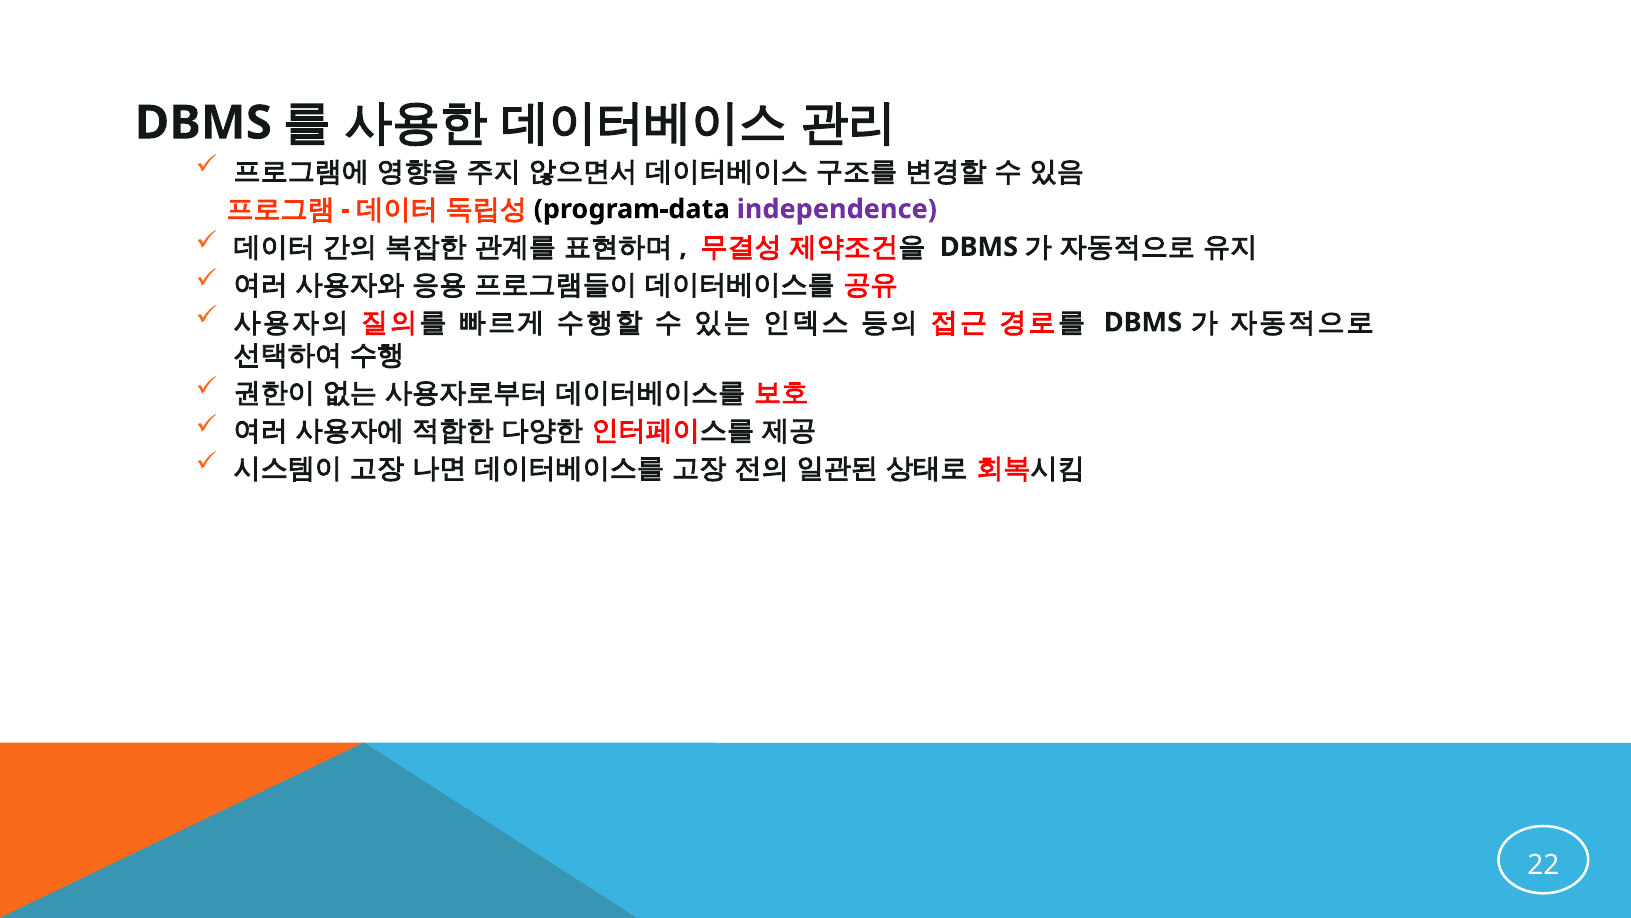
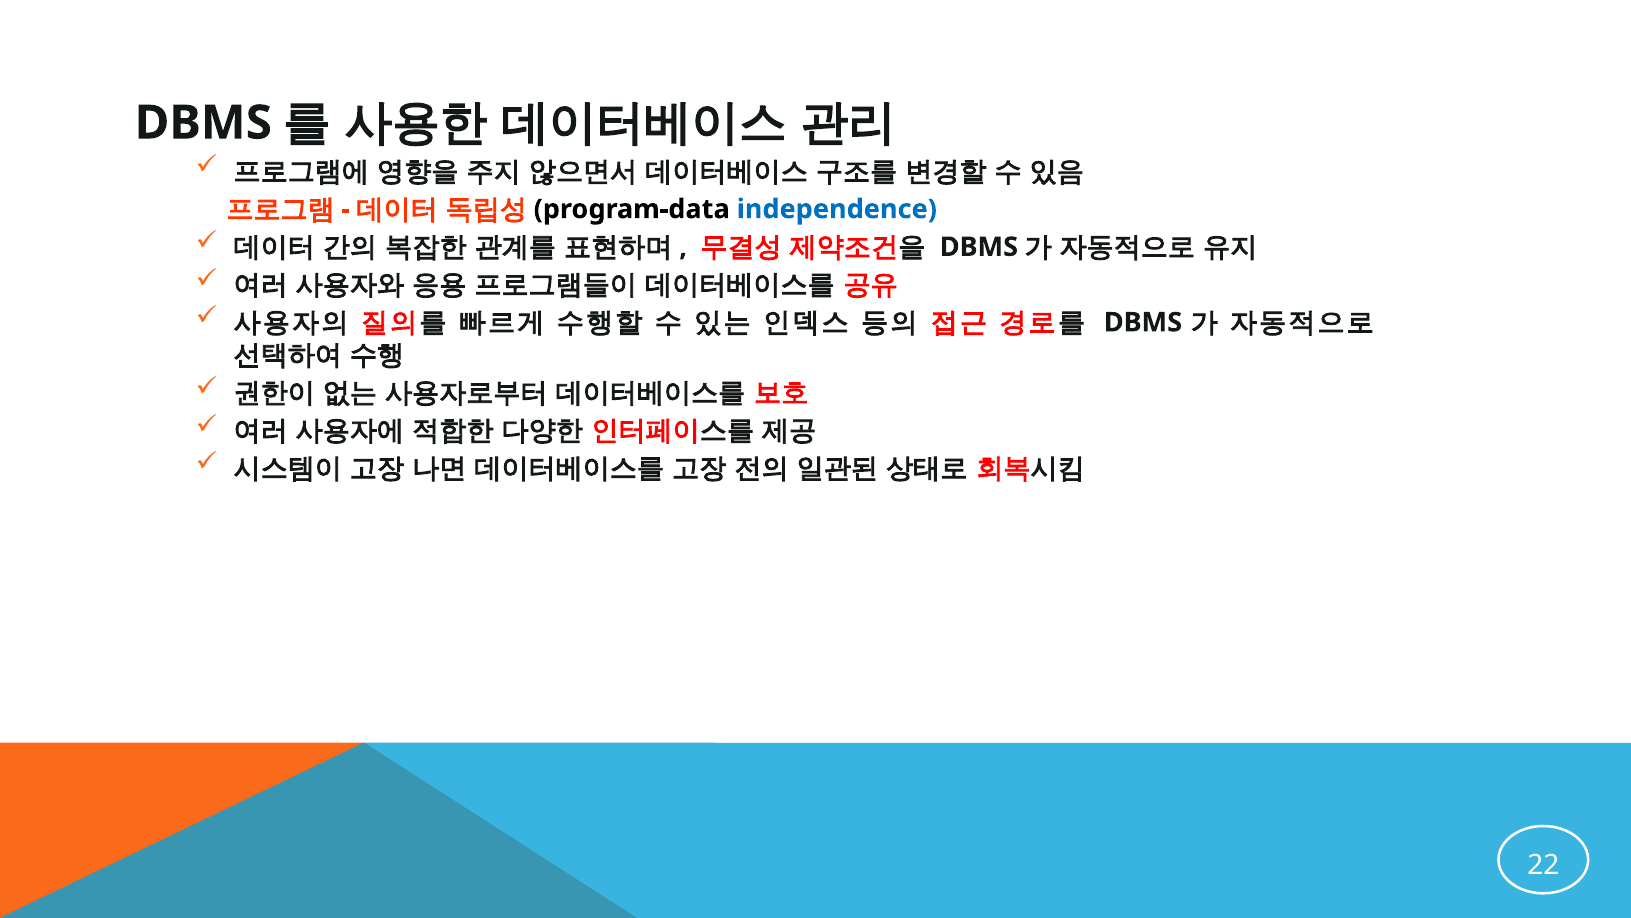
independence colour: purple -> blue (837, 209)
